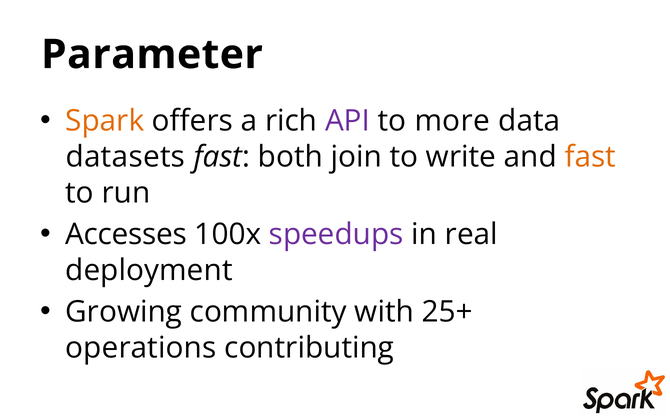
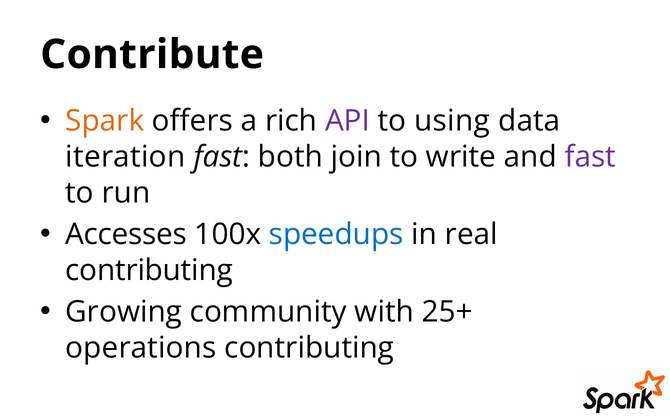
Parameter: Parameter -> Contribute (152, 55)
more: more -> using (452, 121)
datasets: datasets -> iteration (125, 157)
fast colour: orange -> purple (590, 157)
speedups colour: purple -> blue (336, 234)
deployment: deployment -> contributing (149, 270)
